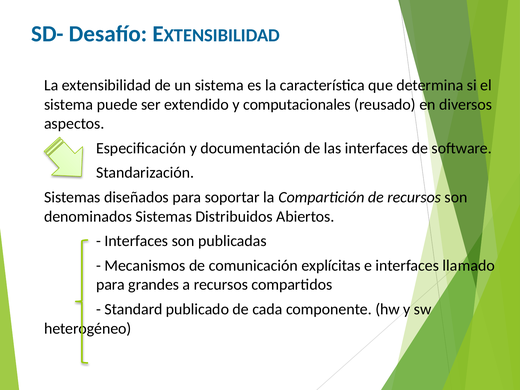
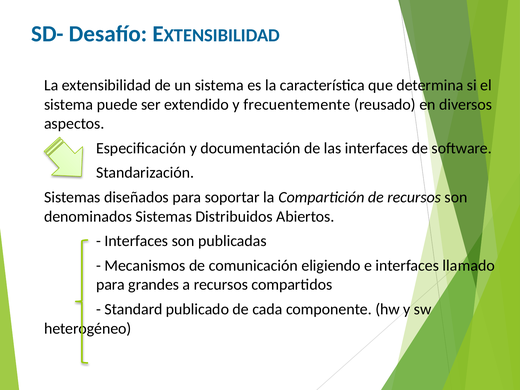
computacionales: computacionales -> frecuentemente (297, 104)
explícitas: explícitas -> eligiendo (331, 266)
